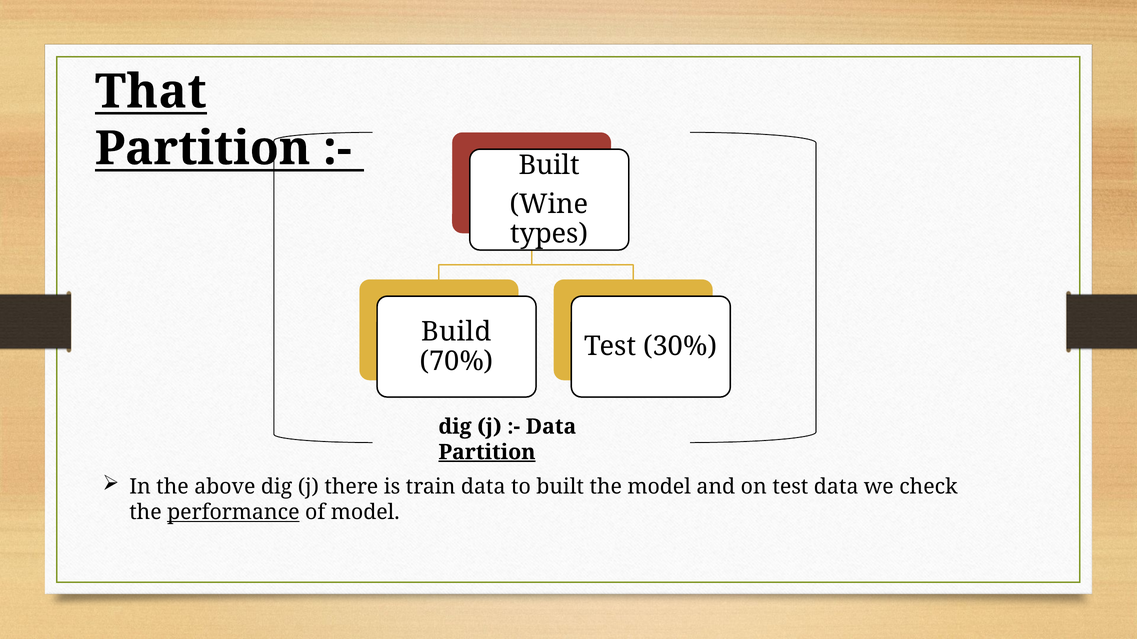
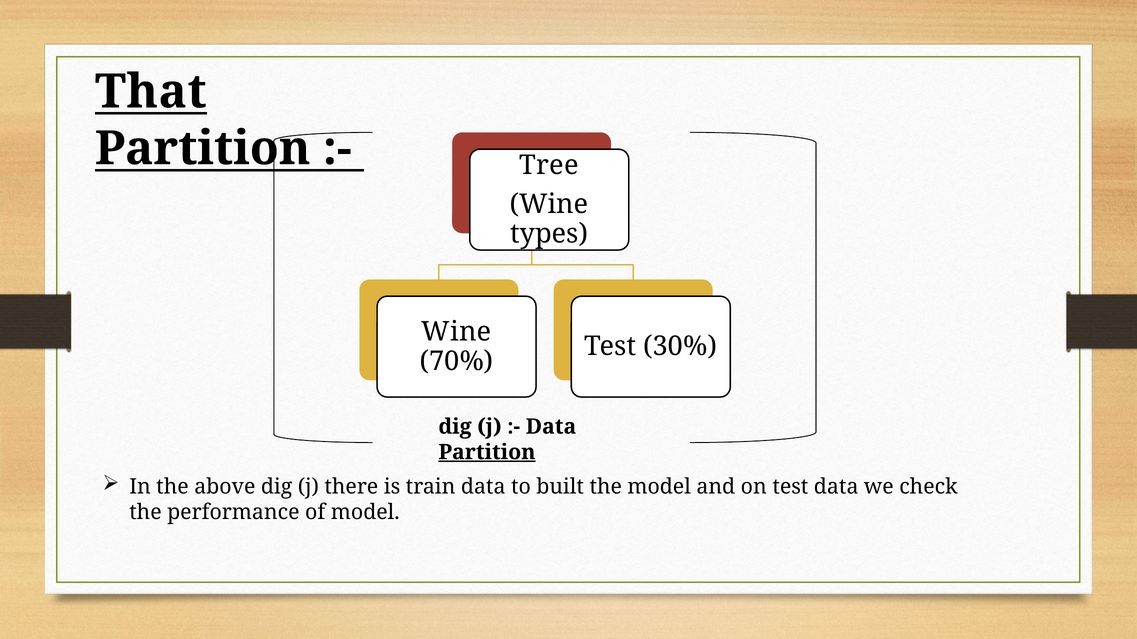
Built: Built -> Tree (549, 165)
Build: Build -> Wine (456, 332)
performance underline: present -> none (233, 513)
